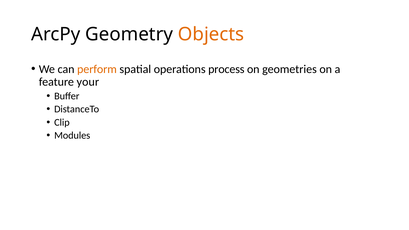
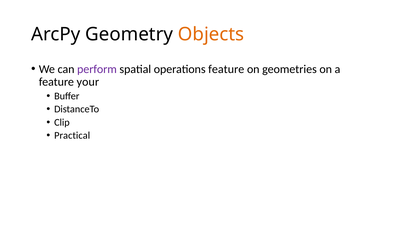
perform colour: orange -> purple (97, 69)
operations process: process -> feature (226, 69)
Modules: Modules -> Practical (72, 136)
